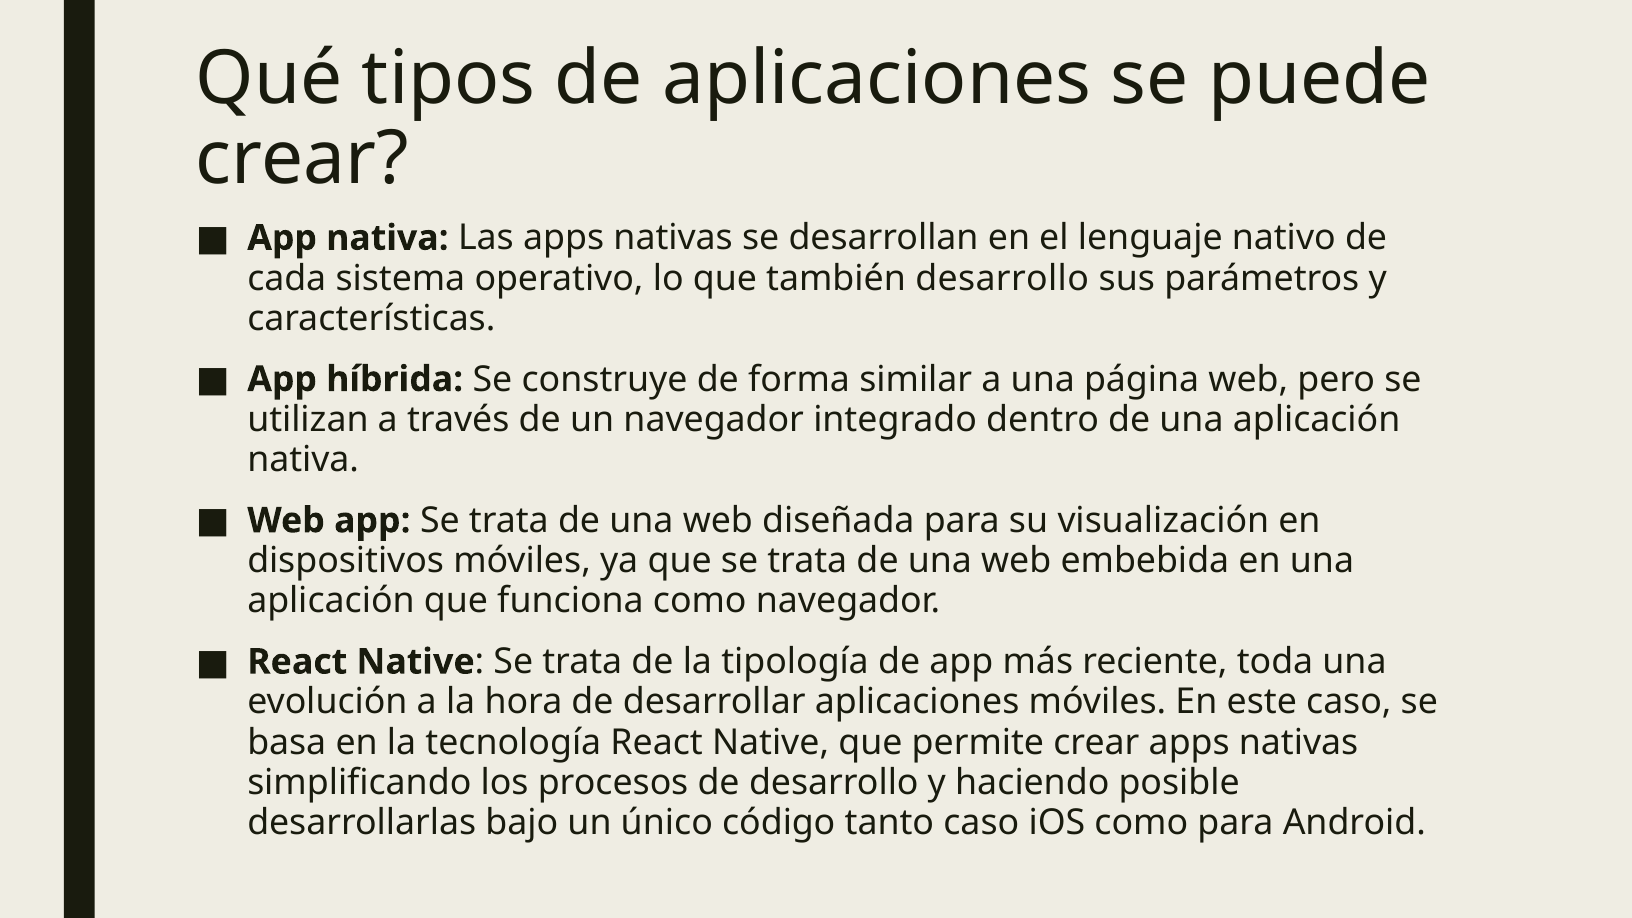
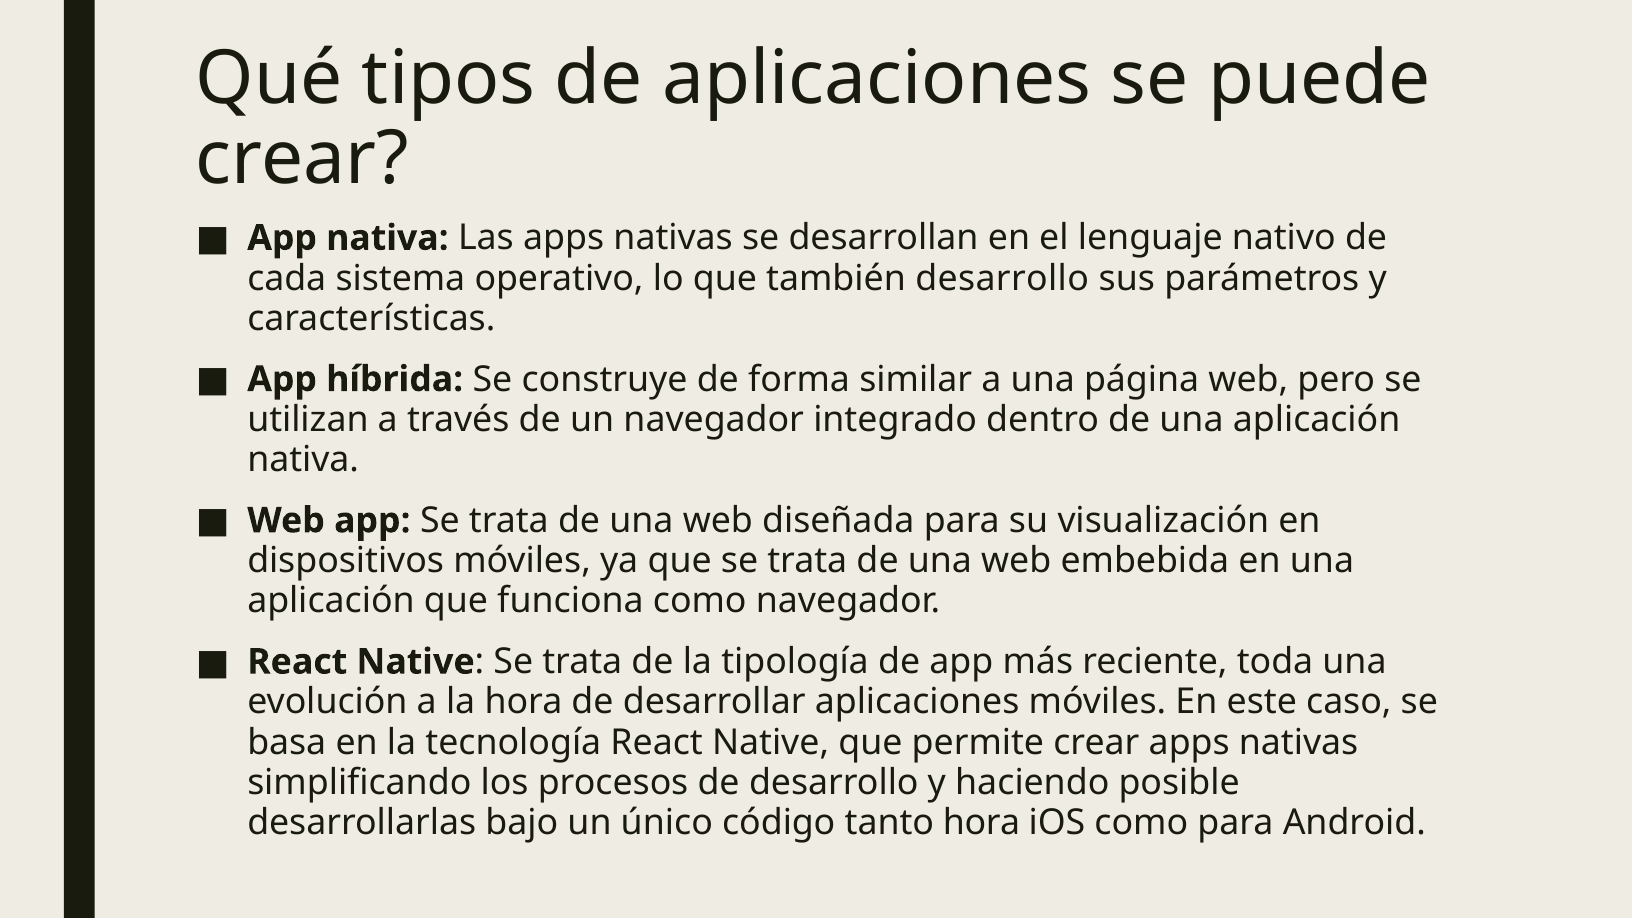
tanto caso: caso -> hora (981, 823)
